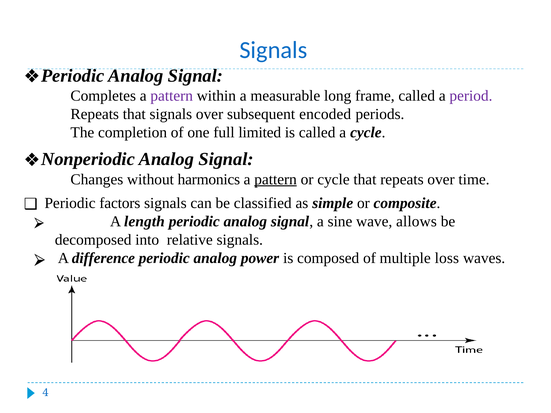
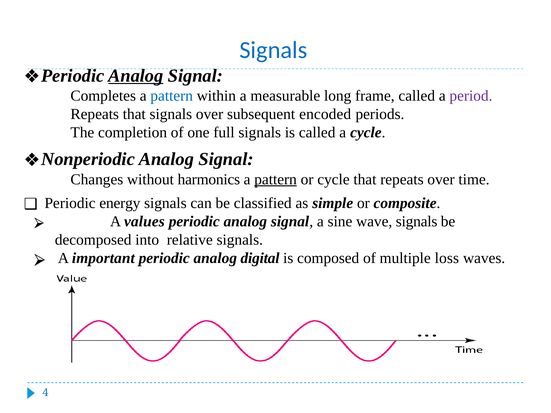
Analog underline: none -> present (136, 76)
pattern colour: purple -> blue (172, 96)
full limited: limited -> signals (260, 133)
factors: factors -> energy (120, 203)
length: length -> values (144, 222)
wave allows: allows -> signals (417, 222)
difference: difference -> important (103, 258)
power: power -> digital (260, 258)
